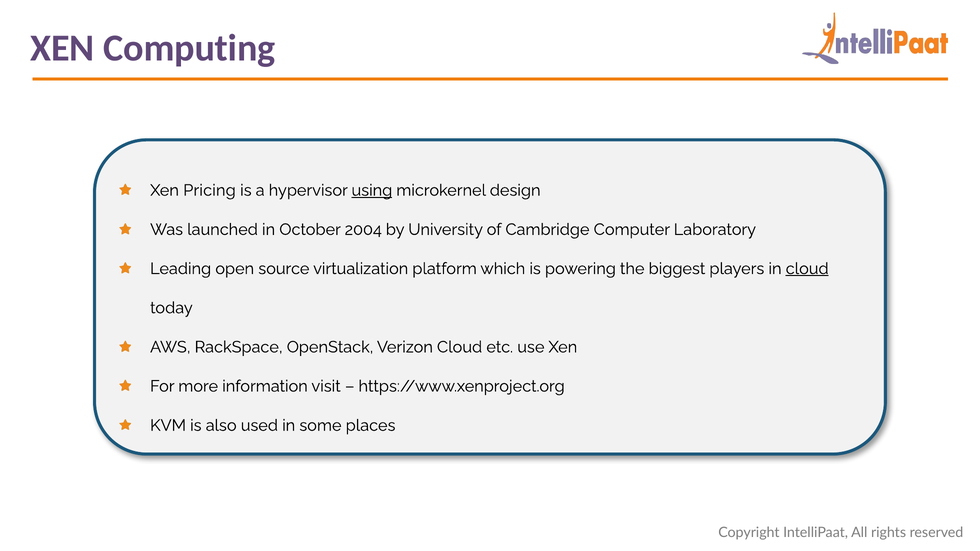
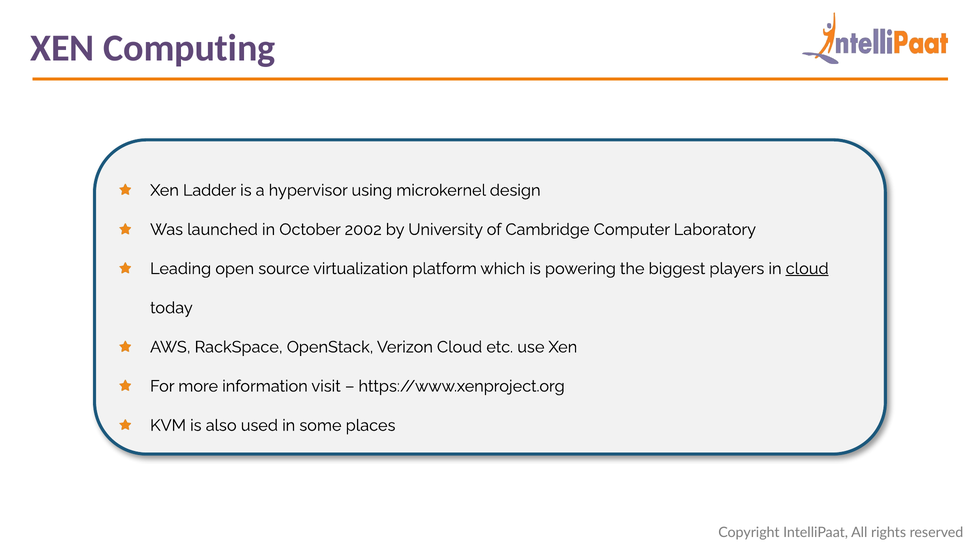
Pricing: Pricing -> Ladder (210, 190)
using underline: present -> none (372, 190)
2004: 2004 -> 2002 (363, 230)
